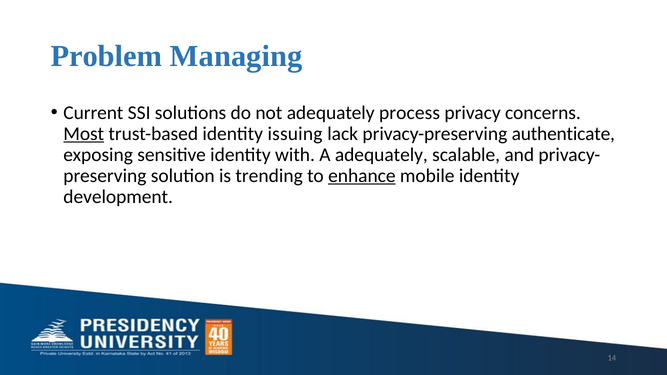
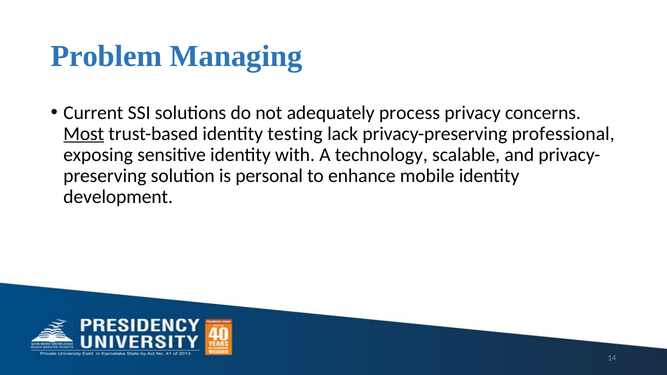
issuing: issuing -> testing (295, 134)
authenticate: authenticate -> professional (563, 134)
A adequately: adequately -> technology (381, 155)
trending: trending -> personal (269, 176)
enhance underline: present -> none (362, 176)
